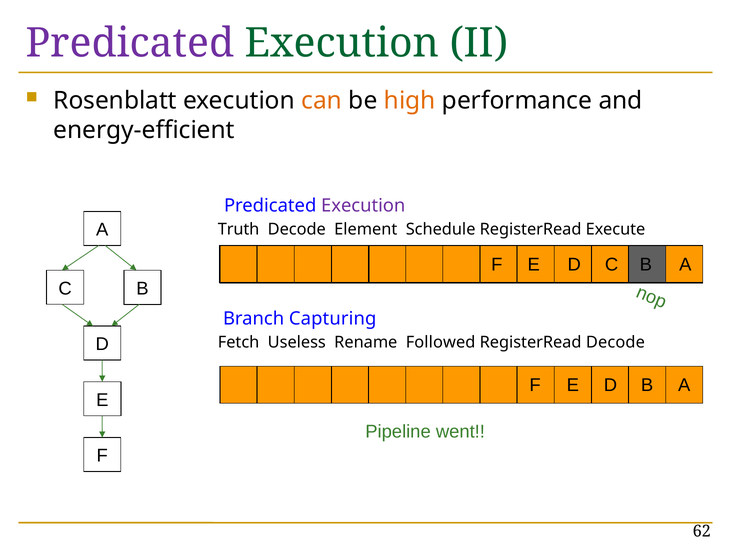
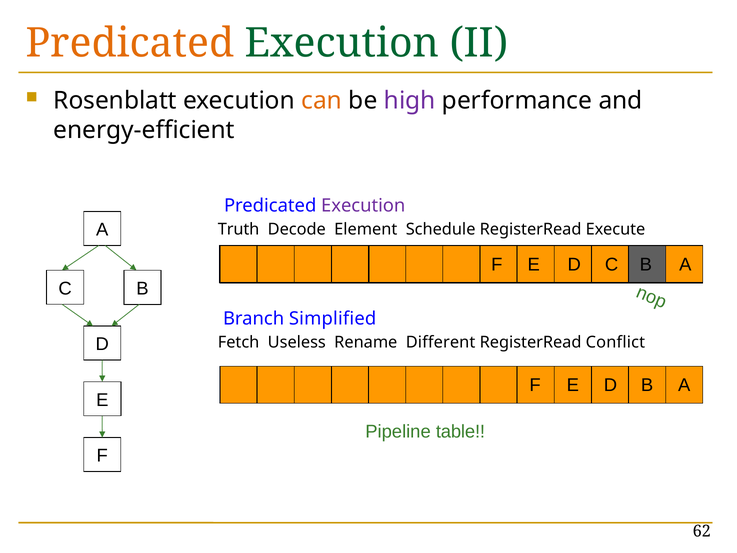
Predicated colour: purple -> orange (130, 43)
high colour: orange -> purple (410, 100)
Capturing: Capturing -> Simplified (333, 318)
Followed: Followed -> Different (441, 342)
RegisterRead Decode: Decode -> Conflict (615, 342)
went: went -> table (460, 432)
